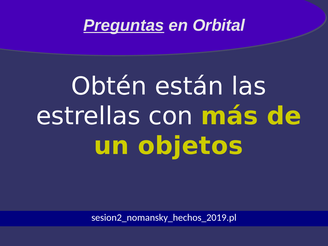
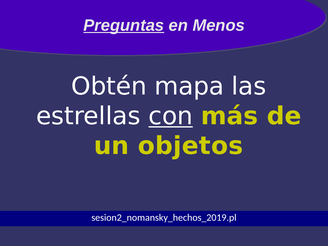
Orbital: Orbital -> Menos (219, 25)
están: están -> mapa (189, 86)
con underline: none -> present (171, 116)
